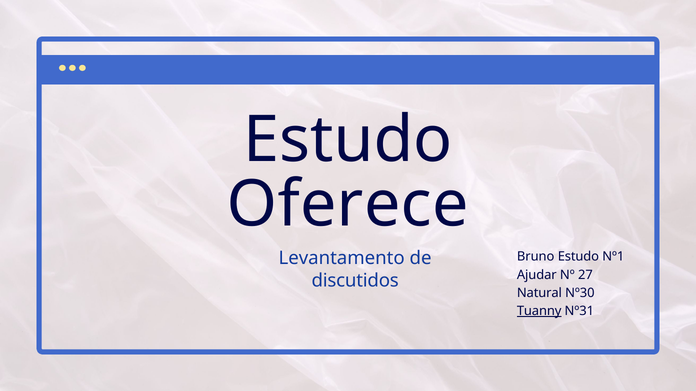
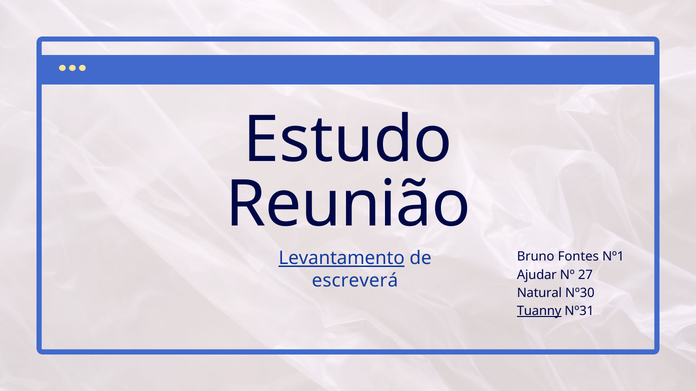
Oferece: Oferece -> Reunião (348, 205)
Bruno Estudo: Estudo -> Fontes (578, 257)
Levantamento underline: none -> present (342, 259)
discutidos: discutidos -> escreverá (355, 281)
